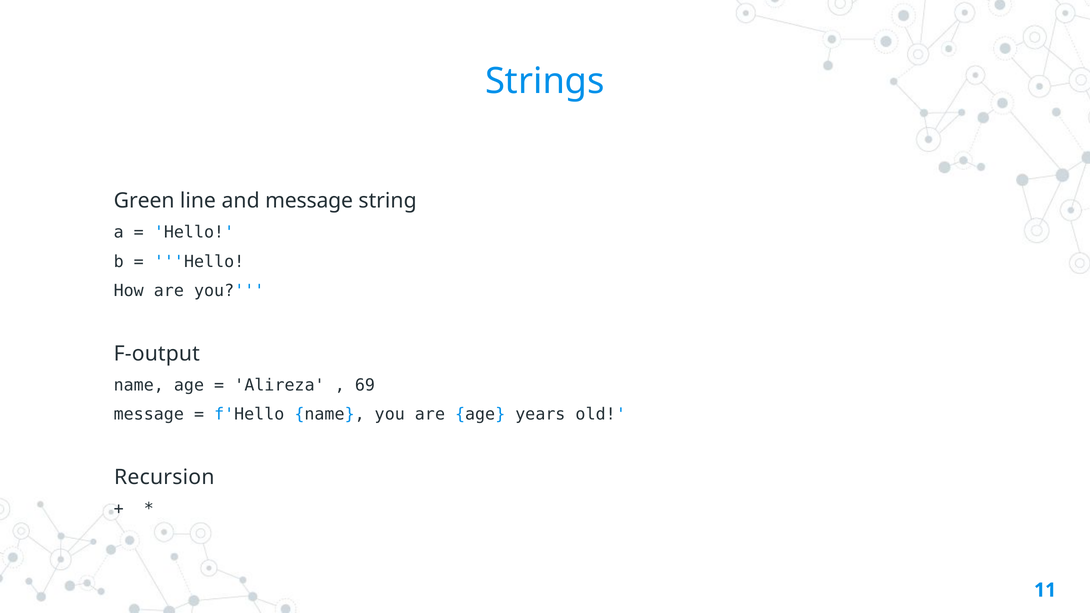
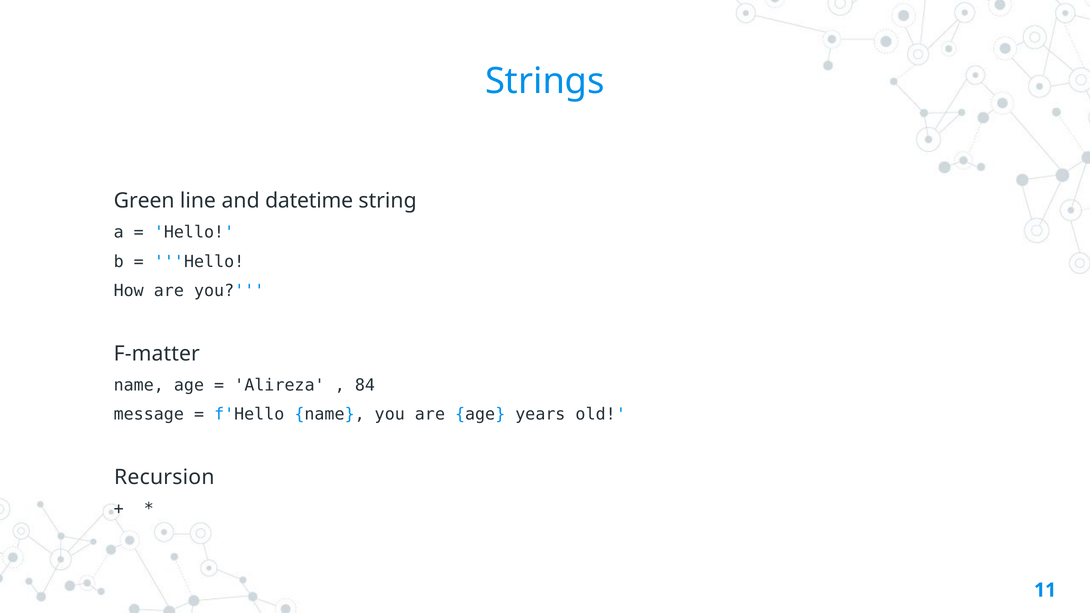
and message: message -> datetime (309, 201)
F-output: F-output -> F-matter (157, 354)
69: 69 -> 84 (365, 385)
